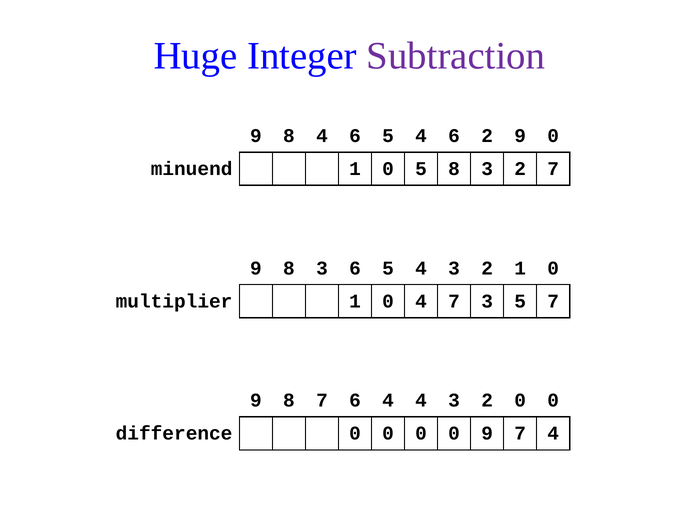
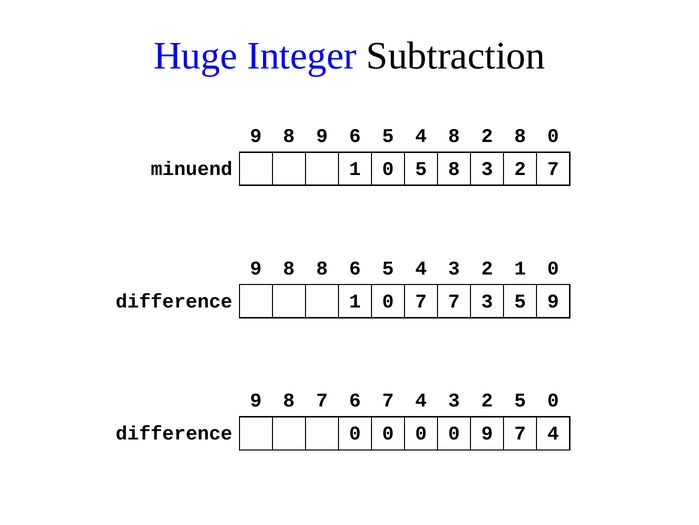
Subtraction colour: purple -> black (456, 56)
8 4: 4 -> 9 (322, 136)
5 4 6: 6 -> 8 (454, 136)
2 9: 9 -> 8 (520, 136)
9 8 3: 3 -> 8 (322, 268)
multiplier: multiplier -> difference (174, 301)
0 4: 4 -> 7 (421, 301)
5 7: 7 -> 9 (553, 301)
6 4: 4 -> 7 (388, 400)
2 0: 0 -> 5 (520, 400)
